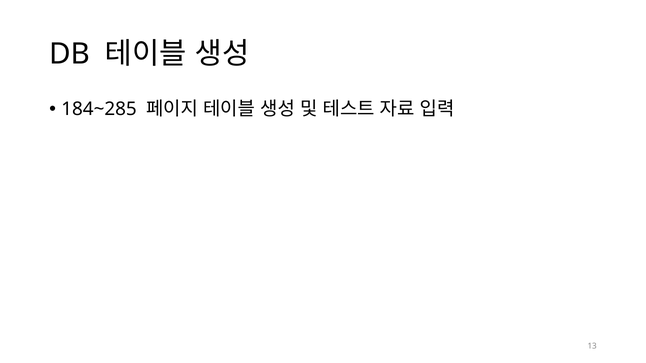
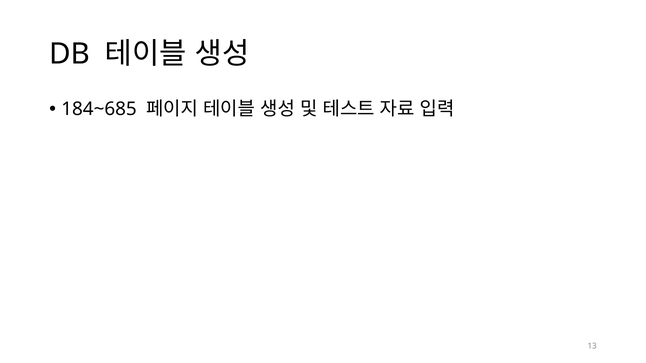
184~285: 184~285 -> 184~685 (99, 109)
